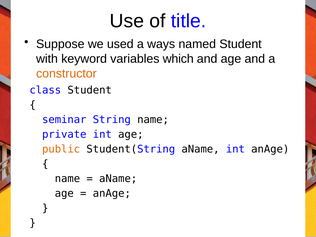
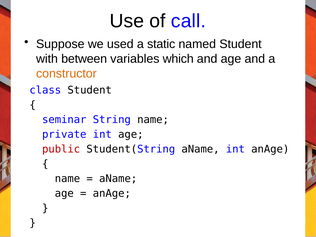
title: title -> call (188, 21)
ways: ways -> static (161, 44)
keyword: keyword -> between (84, 59)
public colour: orange -> red (61, 149)
